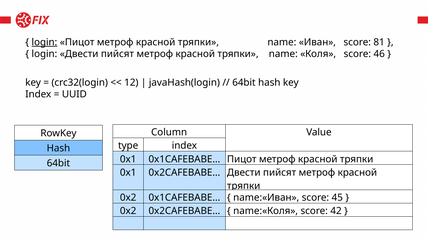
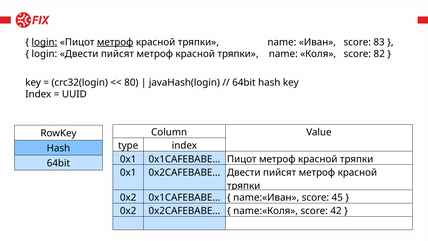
метроф underline: none -> present (115, 42)
81: 81 -> 83 (379, 42)
46: 46 -> 82 (379, 54)
12: 12 -> 80 (131, 82)
